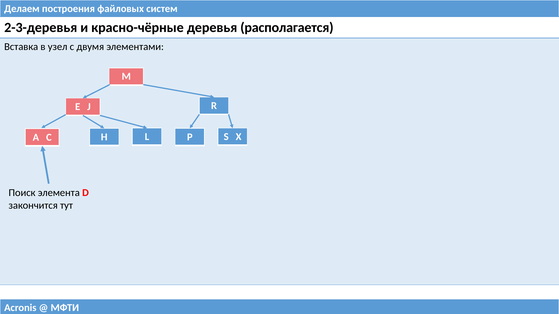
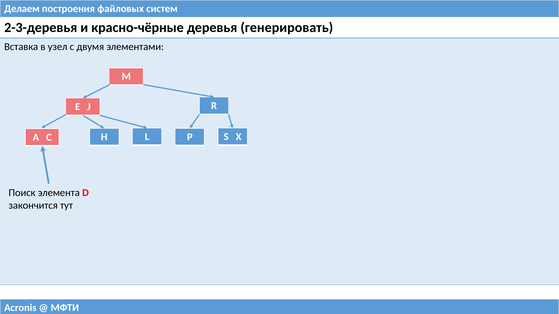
располагается: располагается -> генерировать (287, 28)
